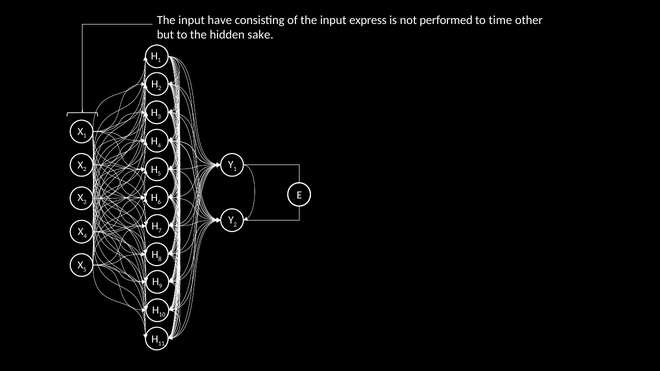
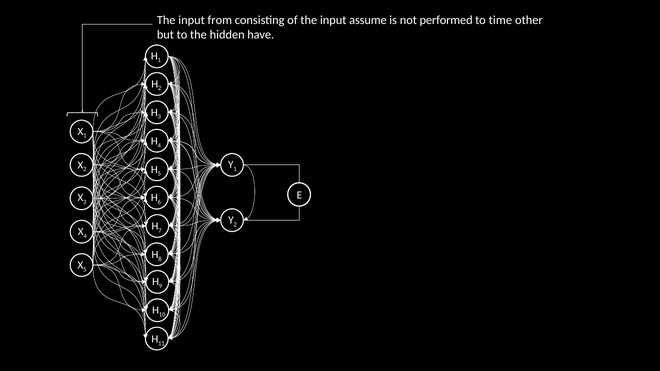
have: have -> from (220, 20)
express: express -> assume (368, 20)
sake: sake -> have (261, 35)
